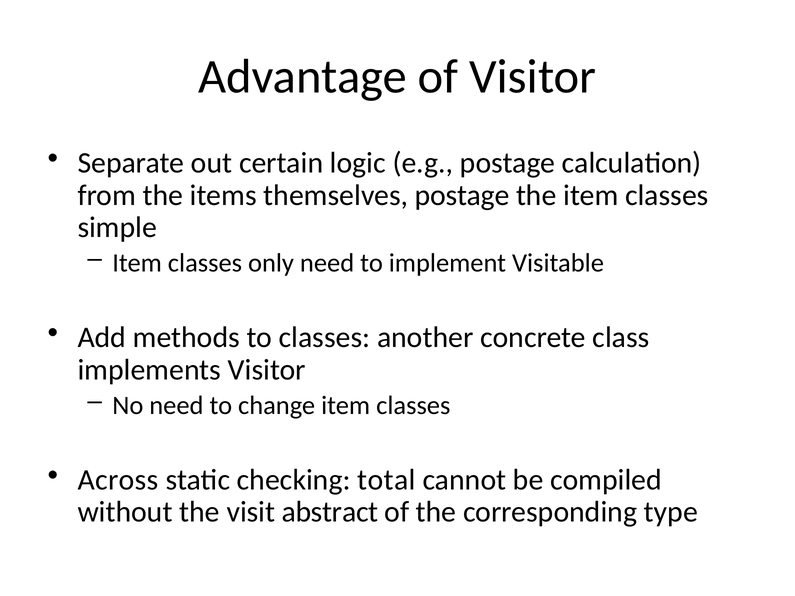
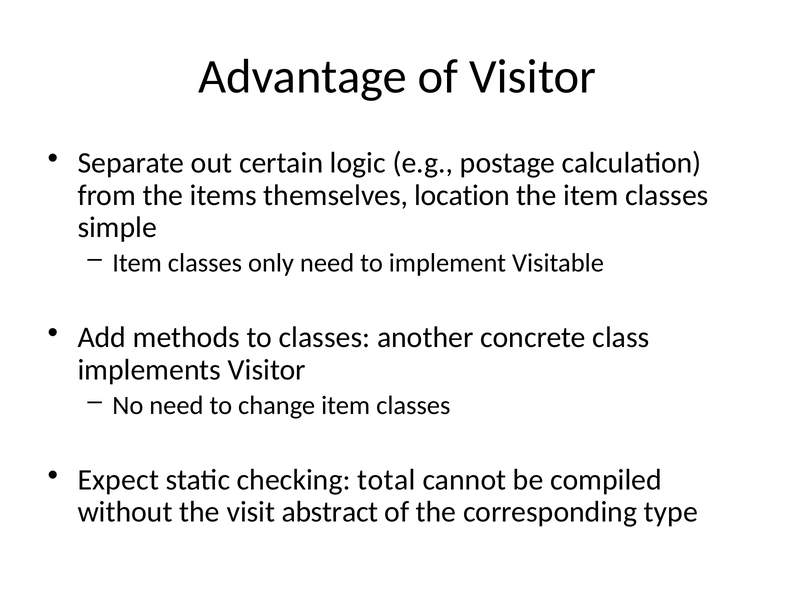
themselves postage: postage -> location (462, 195)
Across: Across -> Expect (118, 480)
